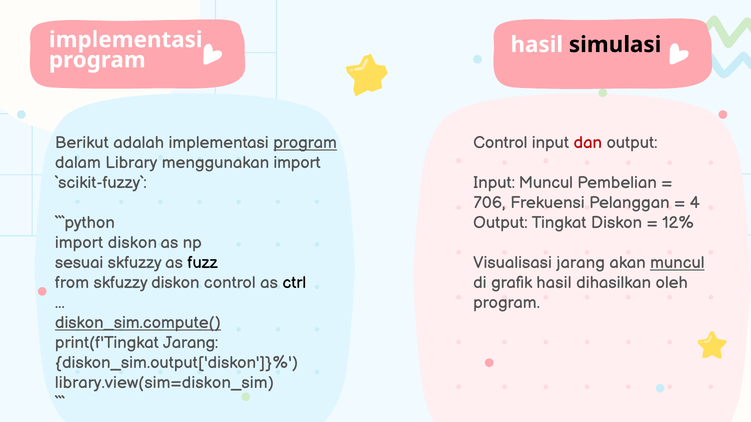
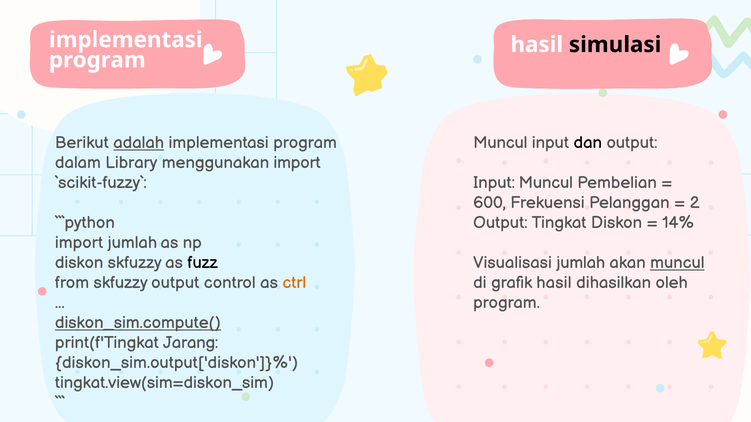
adalah underline: none -> present (139, 143)
program underline: present -> none (305, 143)
Control: Control -> Muncul (500, 143)
dan colour: red -> black (588, 143)
706: 706 -> 600 (490, 203)
4: 4 -> 2 (695, 203)
12%: 12% -> 14% (678, 223)
import diskon: diskon -> jumlah (132, 243)
sesuai: sesuai -> diskon (79, 263)
Visualisasi jarang: jarang -> jumlah (581, 263)
skfuzzy diskon: diskon -> output (175, 283)
ctrl colour: black -> orange (294, 283)
library.view(sim=diskon_sim: library.view(sim=diskon_sim -> tingkat.view(sim=diskon_sim (164, 383)
